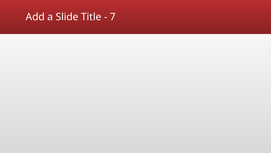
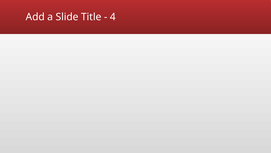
7: 7 -> 4 (113, 17)
